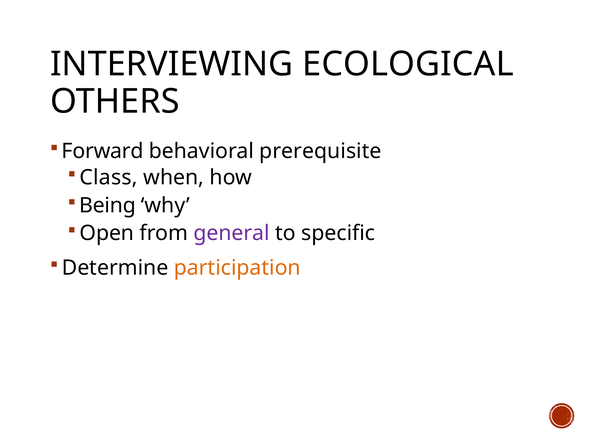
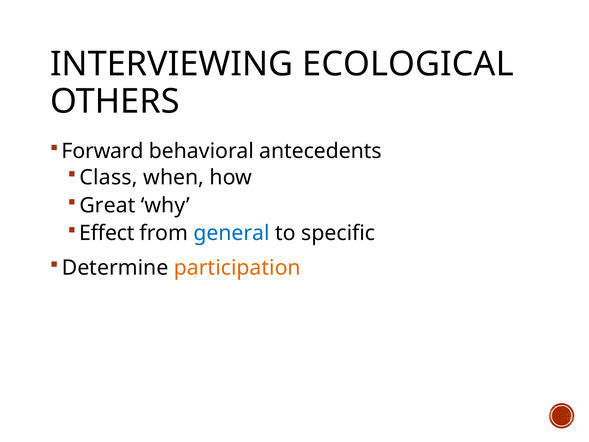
prerequisite: prerequisite -> antecedents (320, 151)
Being: Being -> Great (107, 205)
Open: Open -> Effect (107, 233)
general colour: purple -> blue (232, 233)
